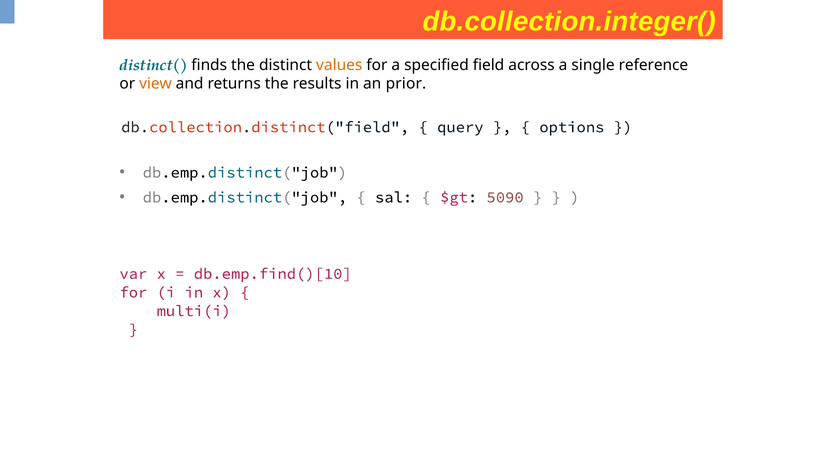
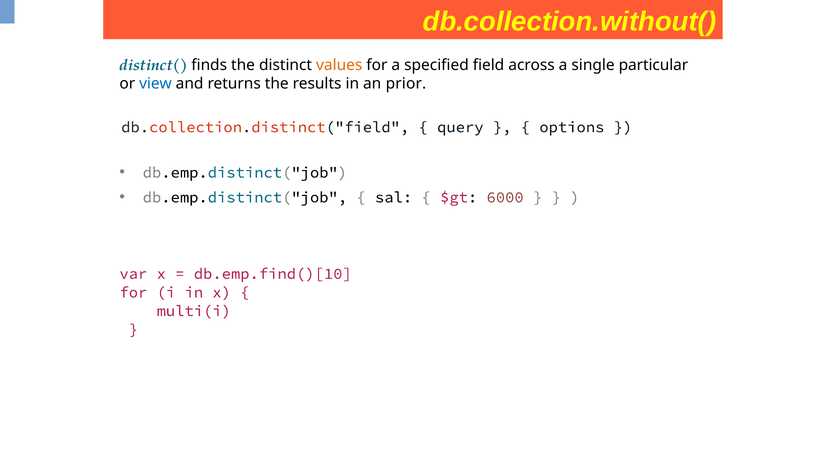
db.collection.integer(: db.collection.integer( -> db.collection.without( (569, 21)
reference: reference -> particular (653, 65)
view colour: orange -> blue (155, 84)
5090: 5090 -> 6000 (505, 197)
